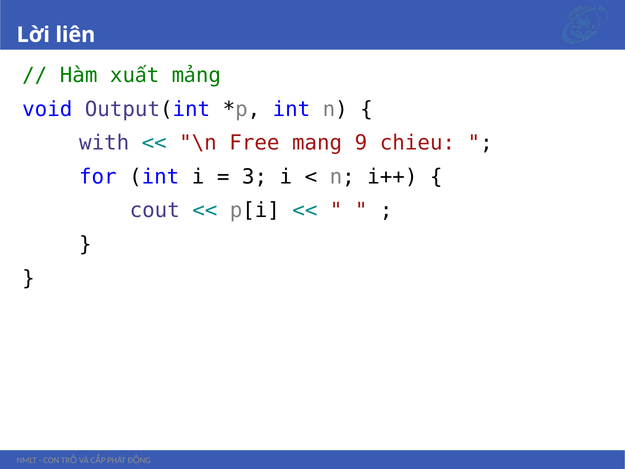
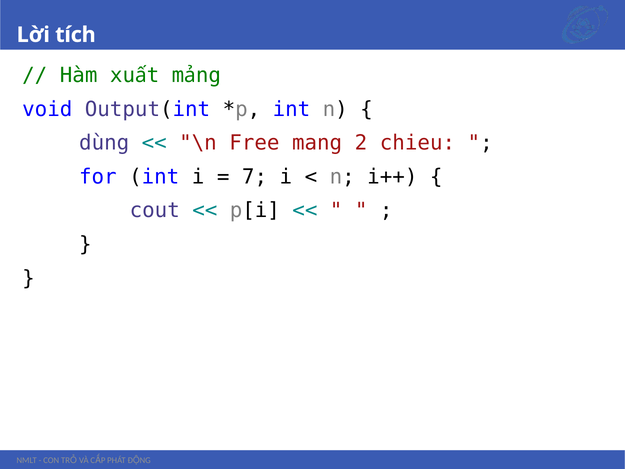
liên: liên -> tích (75, 35)
with: with -> dùng (104, 143)
9: 9 -> 2 (361, 143)
3: 3 -> 7 (255, 177)
